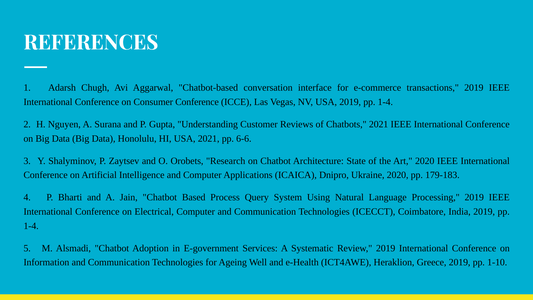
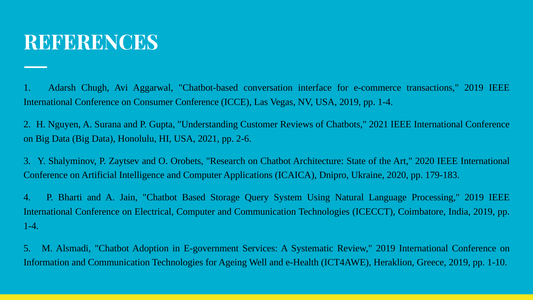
6-6: 6-6 -> 2-6 (244, 138)
Process: Process -> Storage (225, 197)
